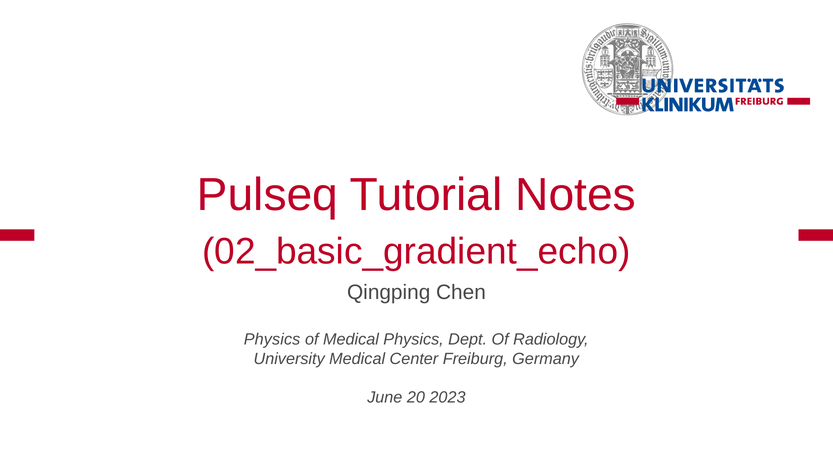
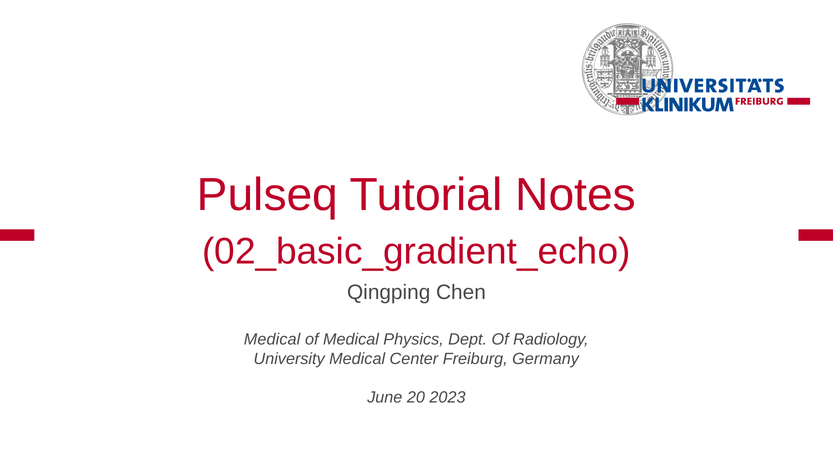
Physics: Physics -> Medical (272, 339)
